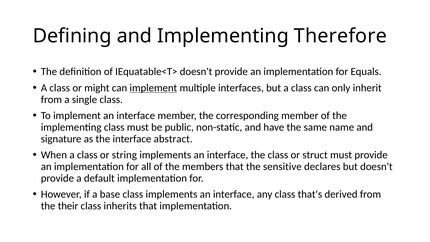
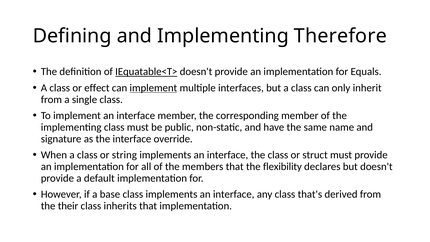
IEquatable<T> underline: none -> present (146, 72)
might: might -> effect (97, 88)
abstract: abstract -> override (173, 139)
sensitive: sensitive -> flexibility (282, 166)
